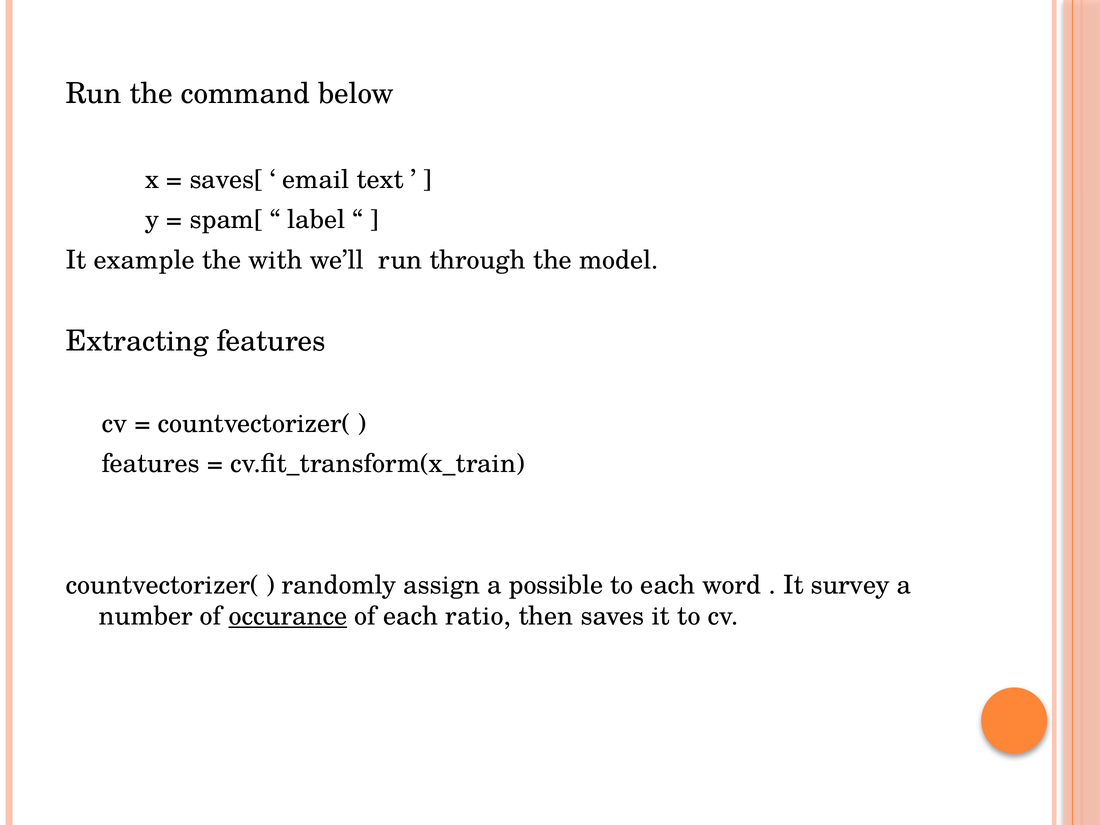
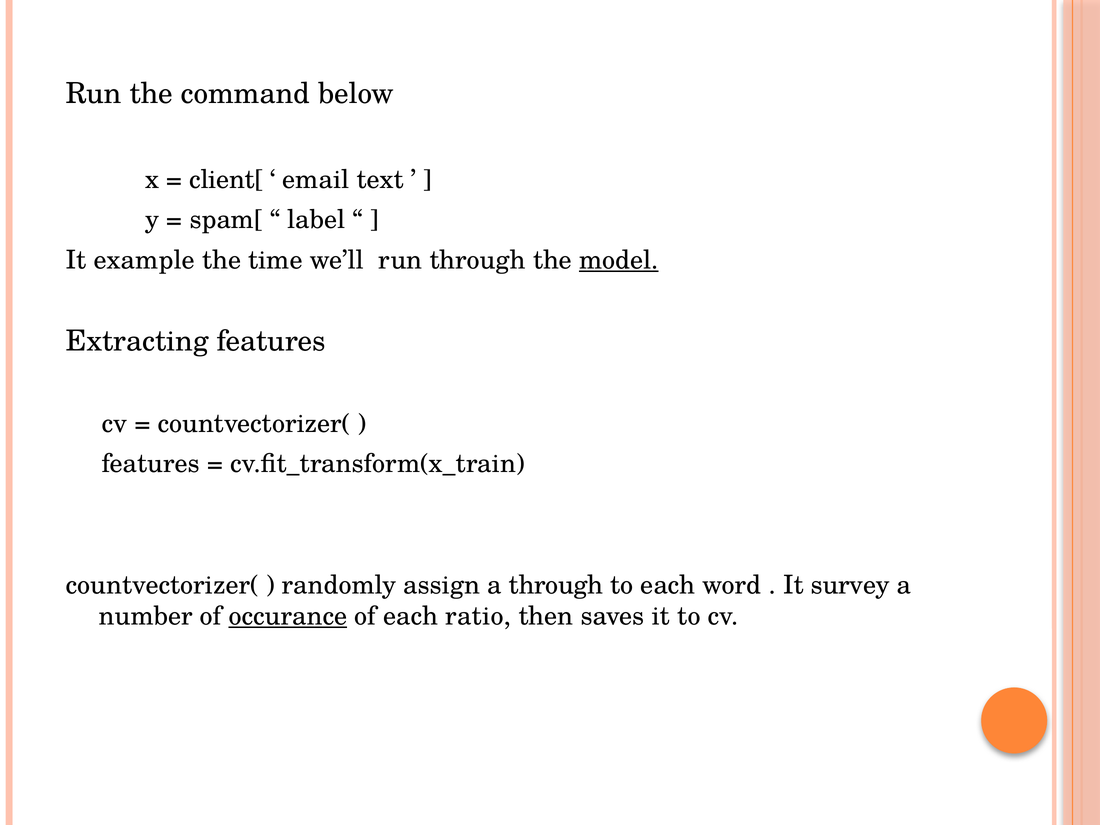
saves[: saves[ -> client[ (226, 180)
with: with -> time (275, 260)
model underline: none -> present (619, 260)
a possible: possible -> through (556, 585)
